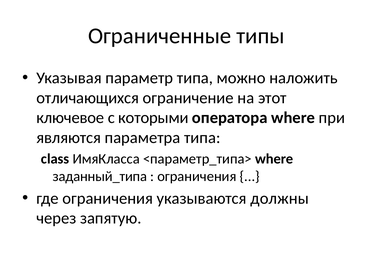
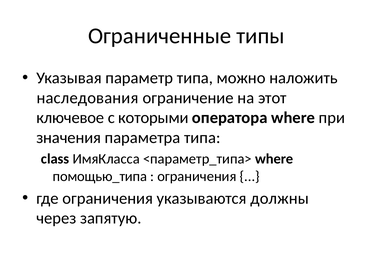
отличающихся: отличающихся -> наследования (88, 98)
являются: являются -> значения (69, 138)
заданный_типа: заданный_типа -> помощью_типа (100, 177)
